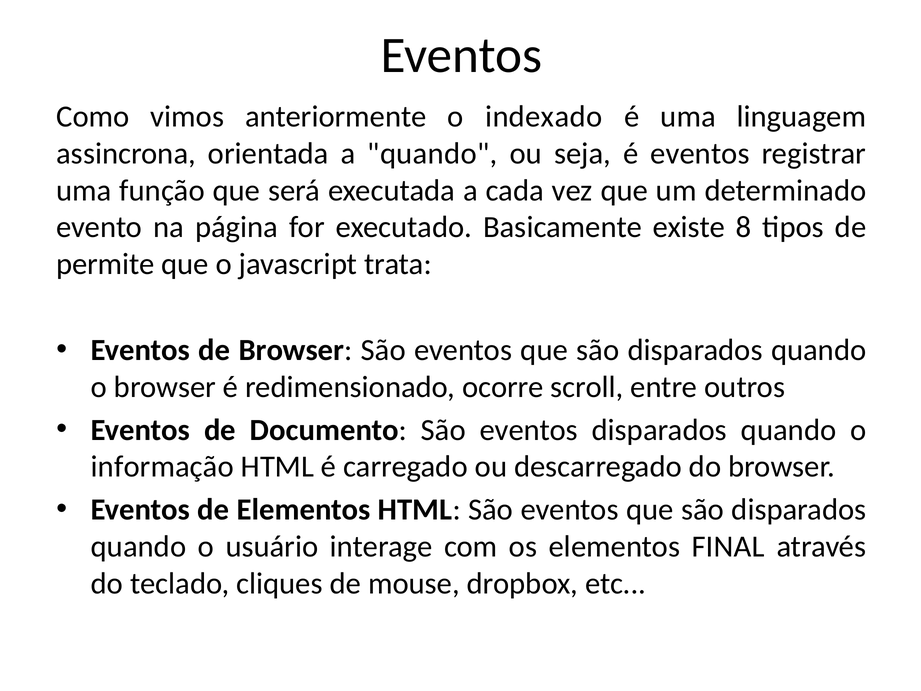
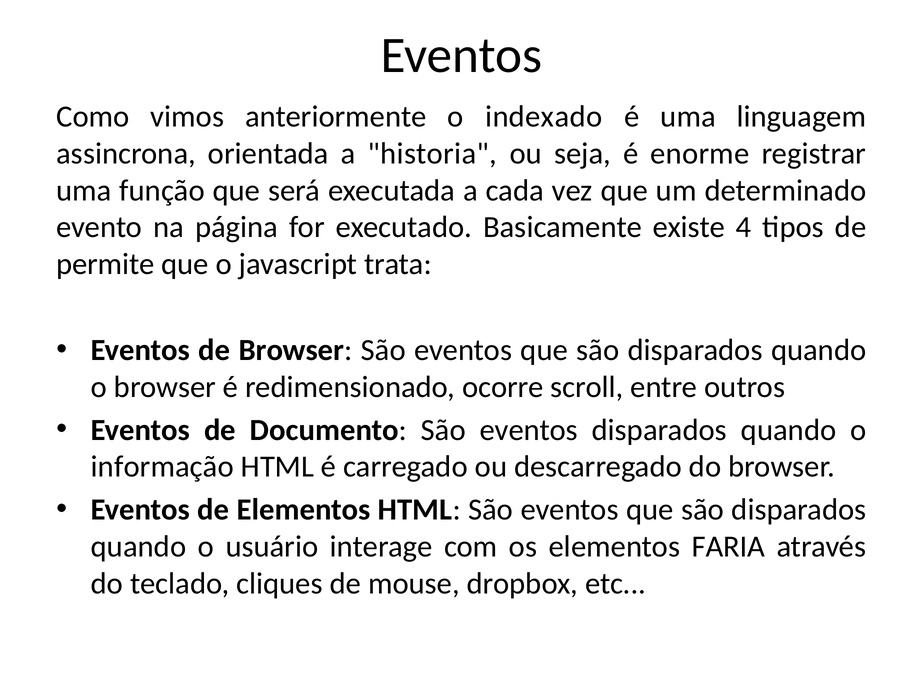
a quando: quando -> historia (432, 154)
é eventos: eventos -> enorme (700, 154)
8: 8 -> 4 (744, 227)
FINAL: FINAL -> FARIA (728, 546)
